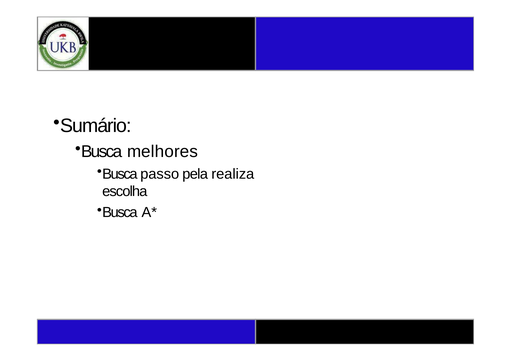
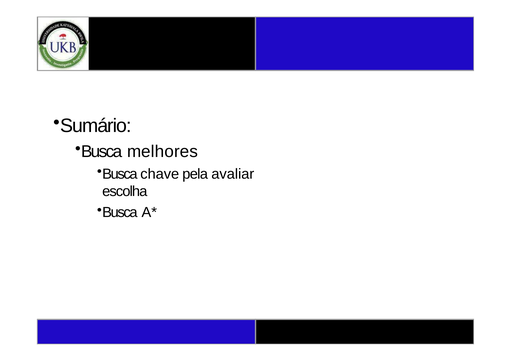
passo: passo -> chave (160, 174)
realiza: realiza -> avaliar (233, 174)
